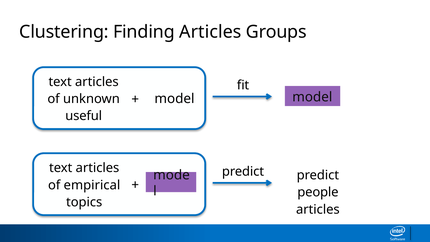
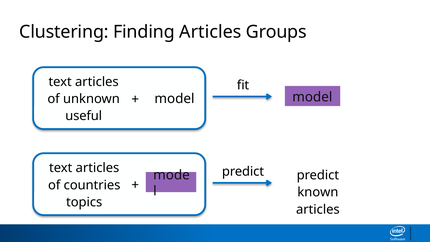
empirical: empirical -> countries (92, 185)
people: people -> known (318, 192)
